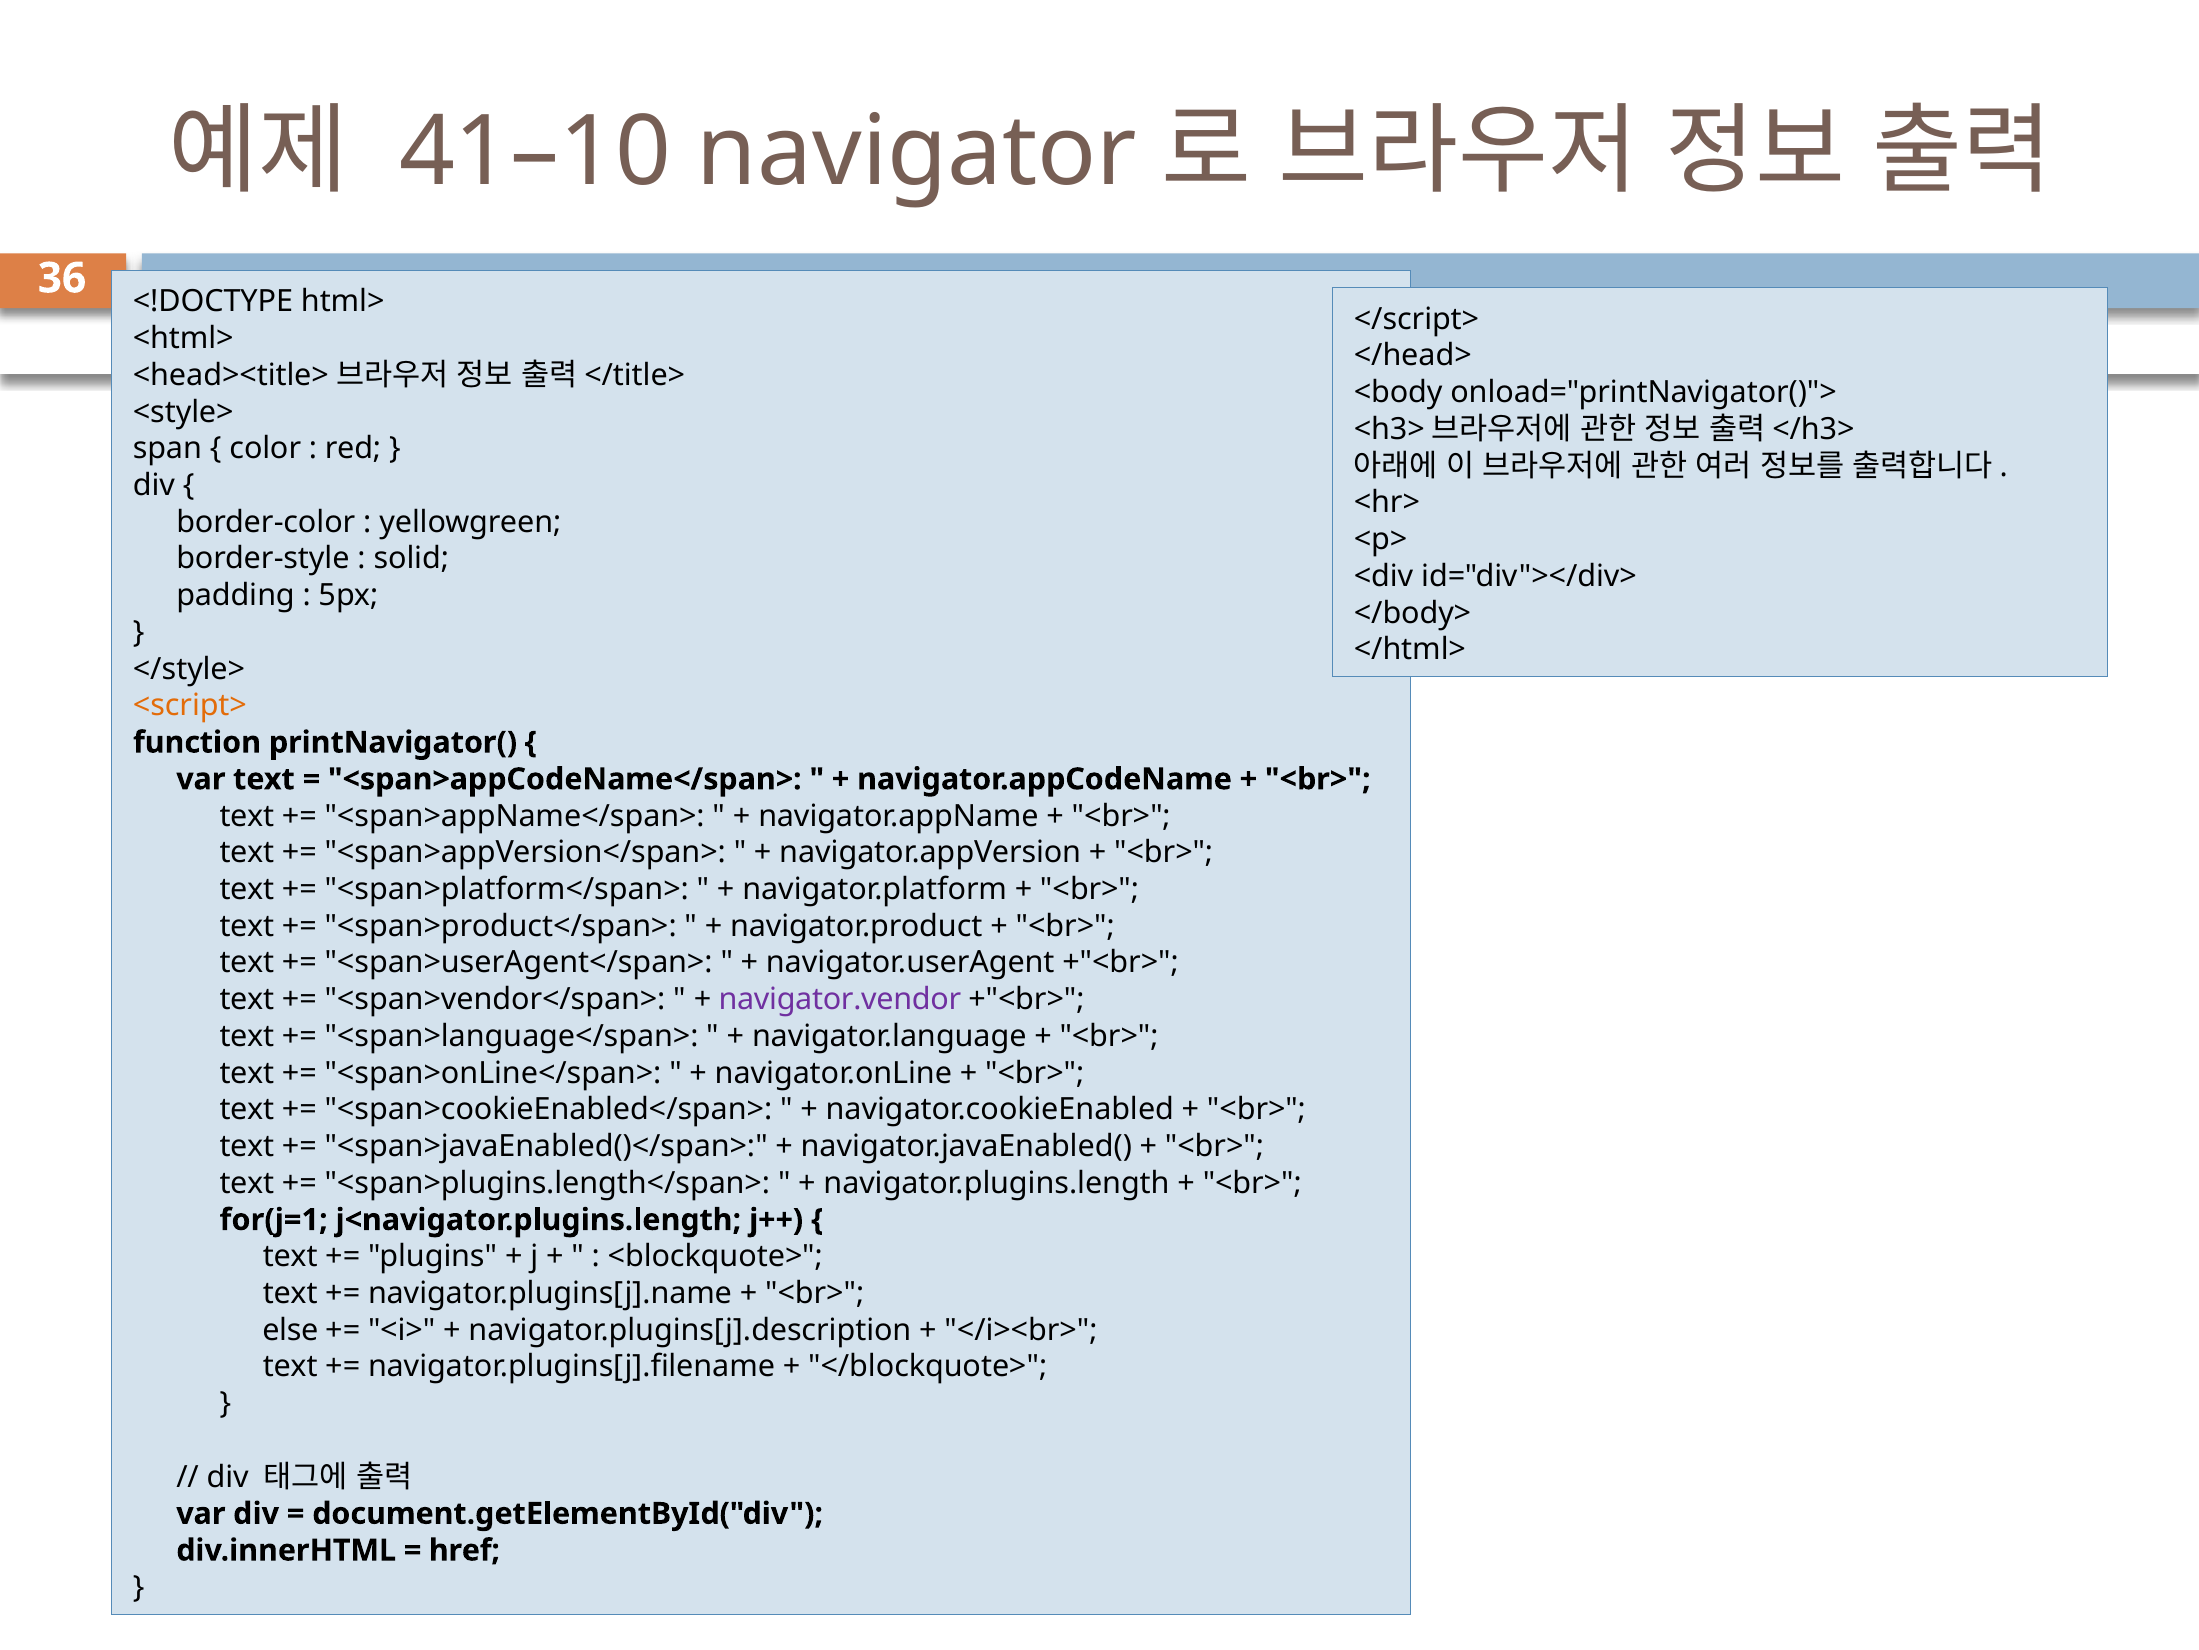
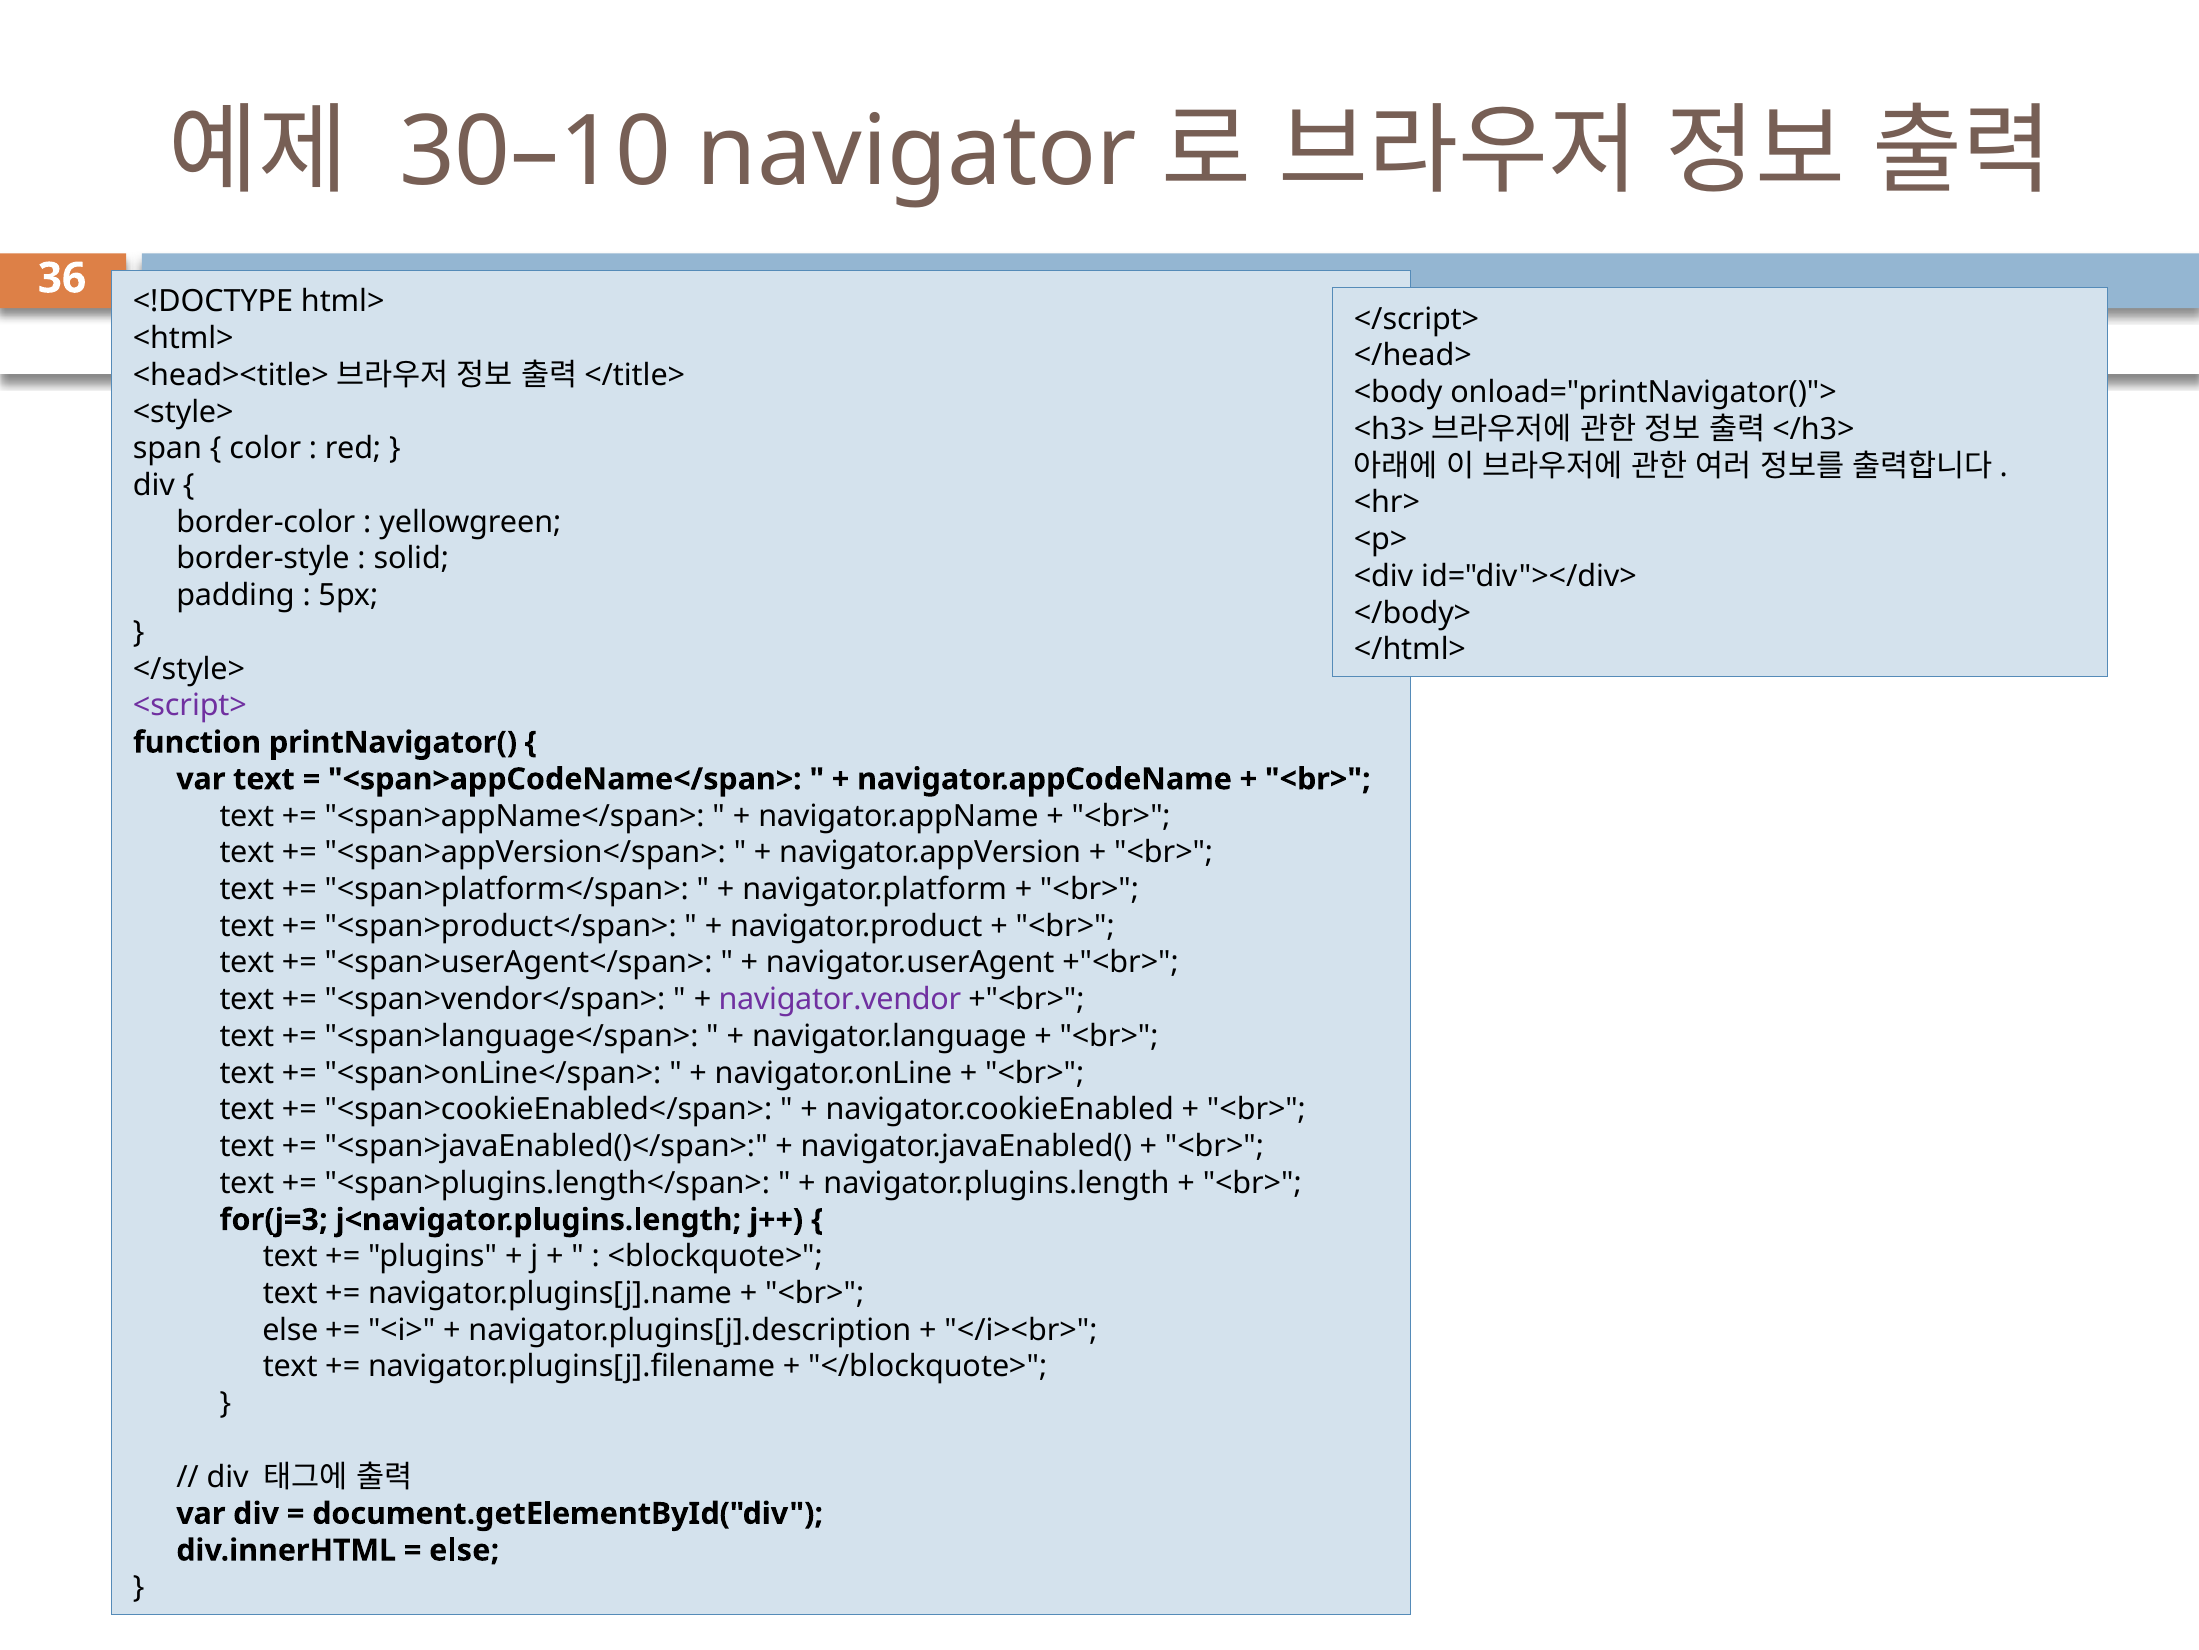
41–10: 41–10 -> 30–10 (535, 152)
<script> colour: orange -> purple (190, 705)
for(j=1: for(j=1 -> for(j=3 (274, 1219)
href: href -> else (464, 1550)
